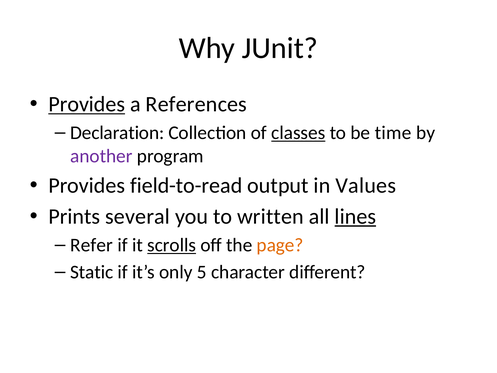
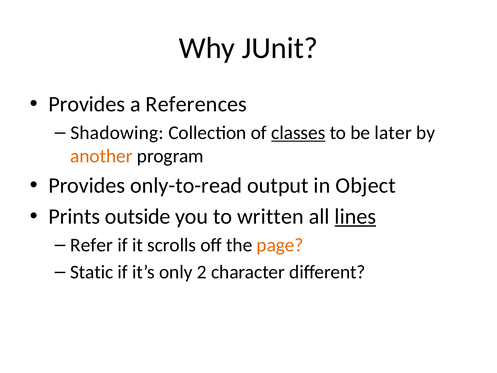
Provides underline: present -> none (87, 104)
Declaration: Declaration -> Shadowing (117, 133)
time: time -> later (393, 133)
another colour: purple -> orange (101, 156)
field-to-read: field-to-read -> only-to-read (186, 185)
Values: Values -> Object (366, 185)
several: several -> outside (138, 216)
scrolls underline: present -> none (172, 245)
5: 5 -> 2 (202, 272)
